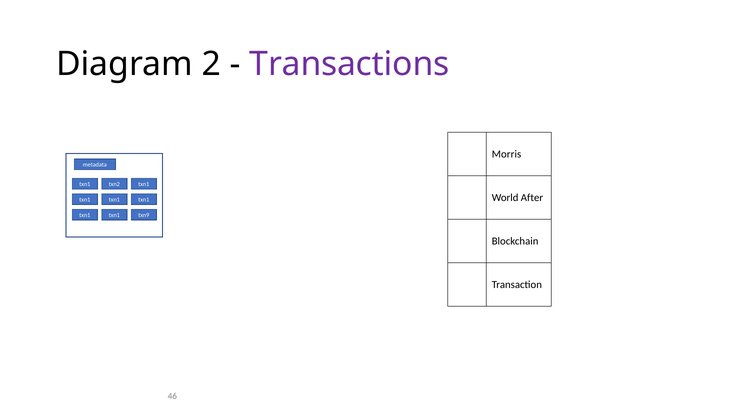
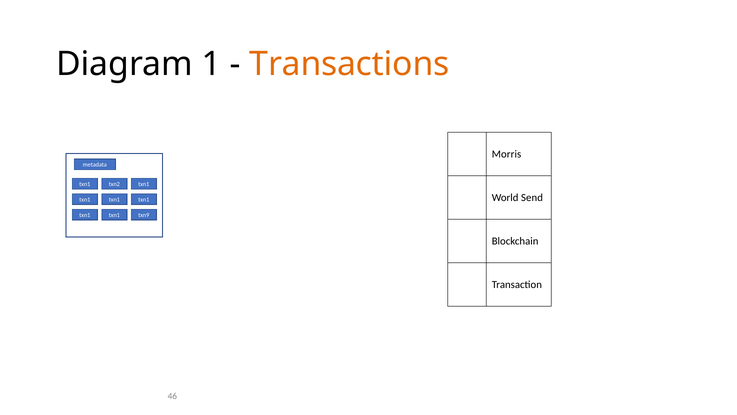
2: 2 -> 1 (211, 64)
Transactions colour: purple -> orange (350, 64)
After: After -> Send (532, 197)
